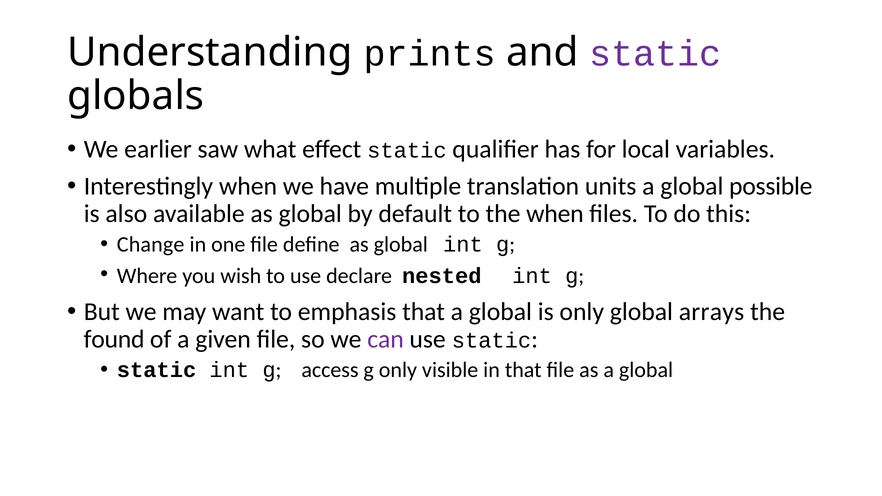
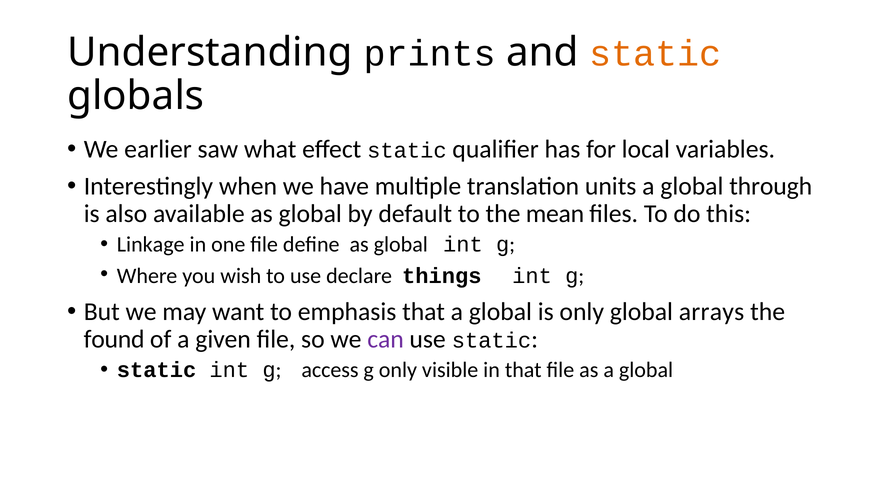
static colour: purple -> orange (655, 53)
possible: possible -> through (771, 186)
the when: when -> mean (555, 214)
Change: Change -> Linkage (151, 244)
nested: nested -> things (442, 276)
